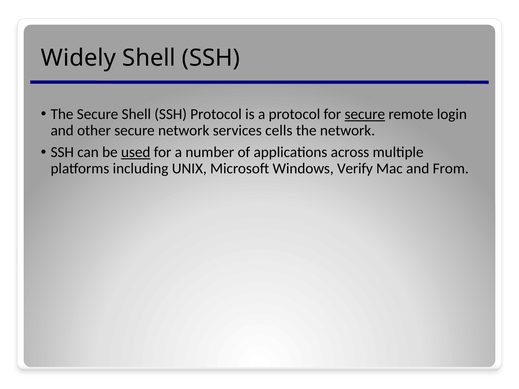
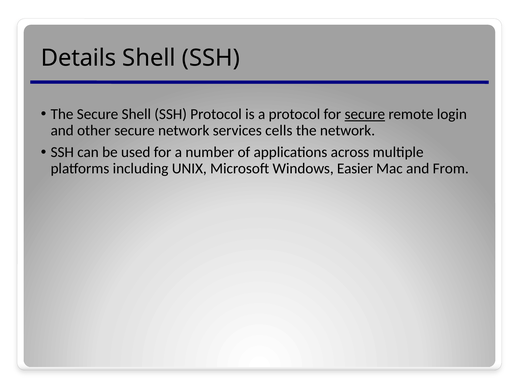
Widely: Widely -> Details (79, 58)
used underline: present -> none (136, 152)
Verify: Verify -> Easier (355, 169)
